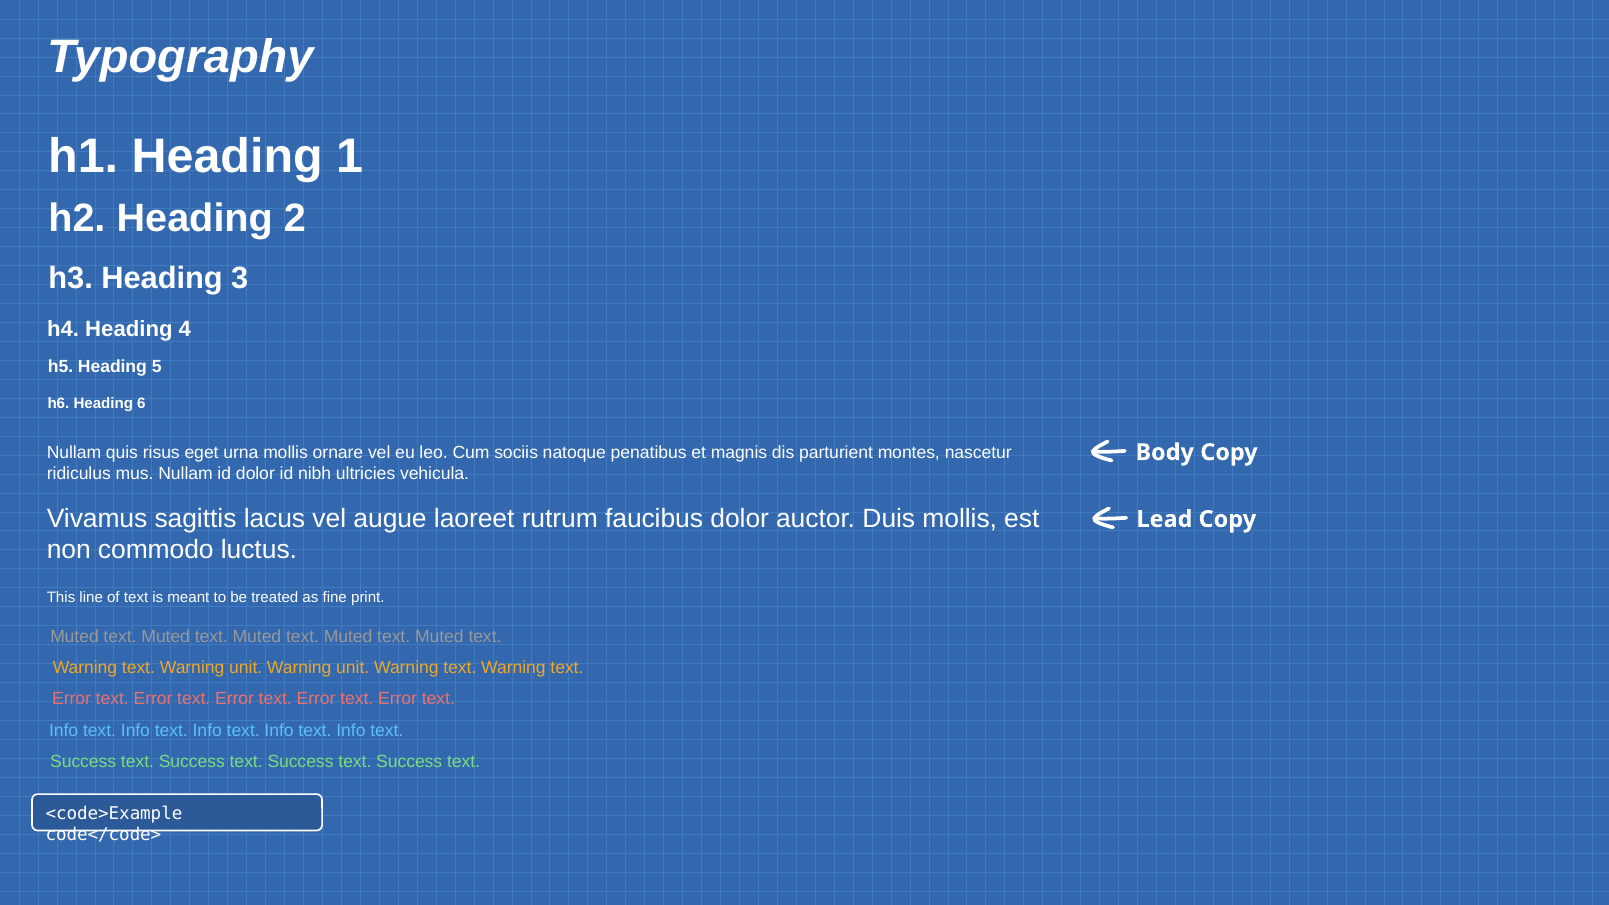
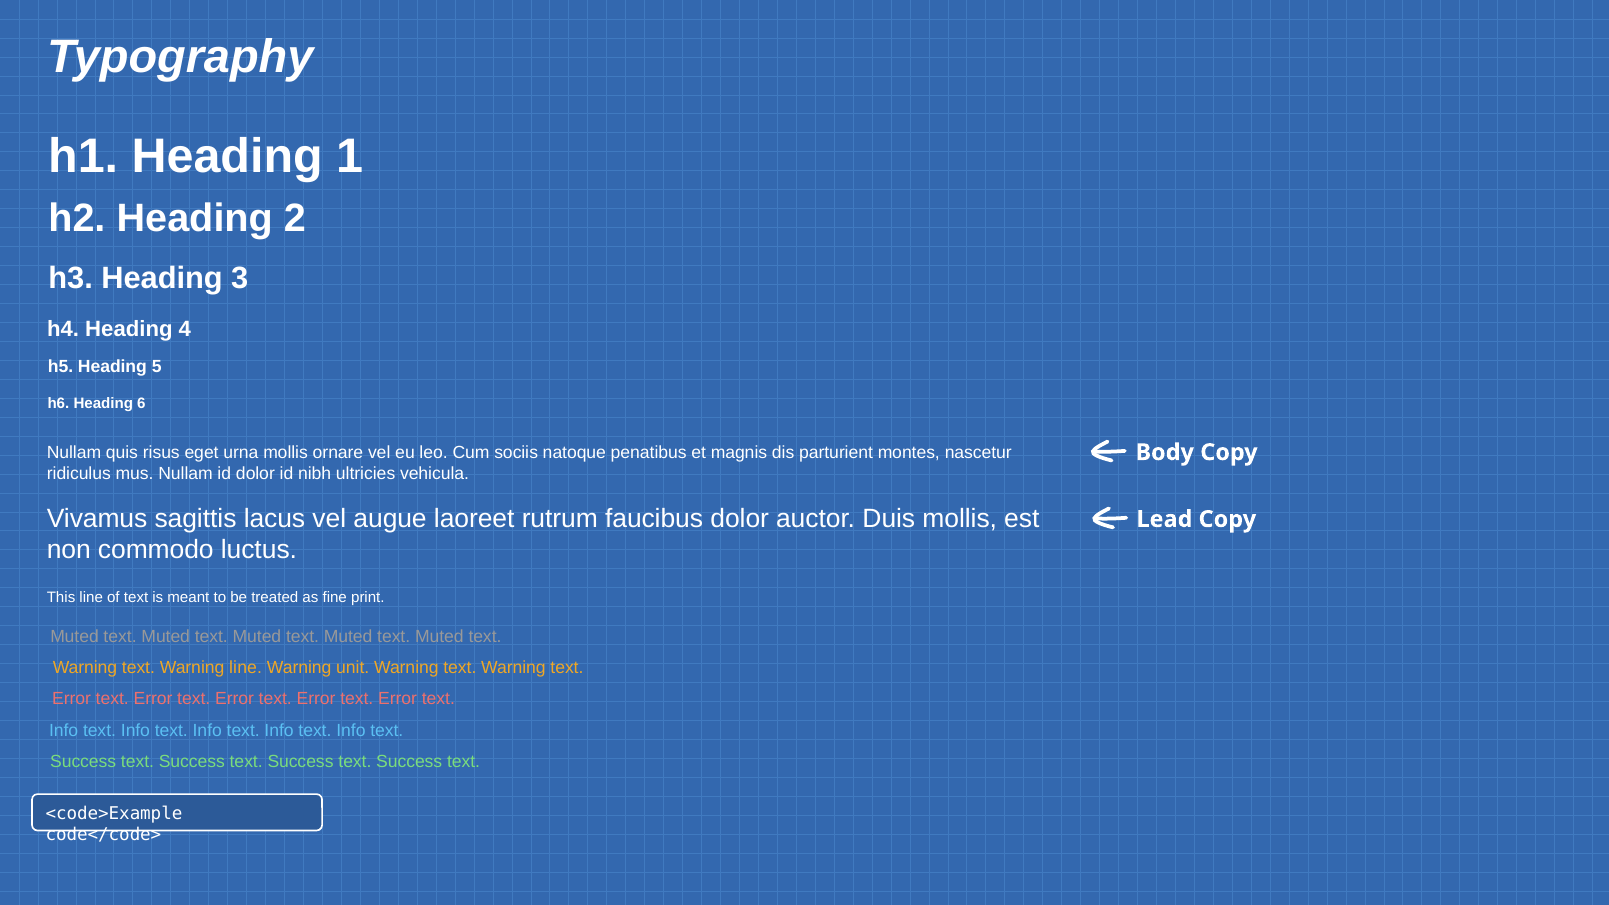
text Warning unit: unit -> line (246, 668)
